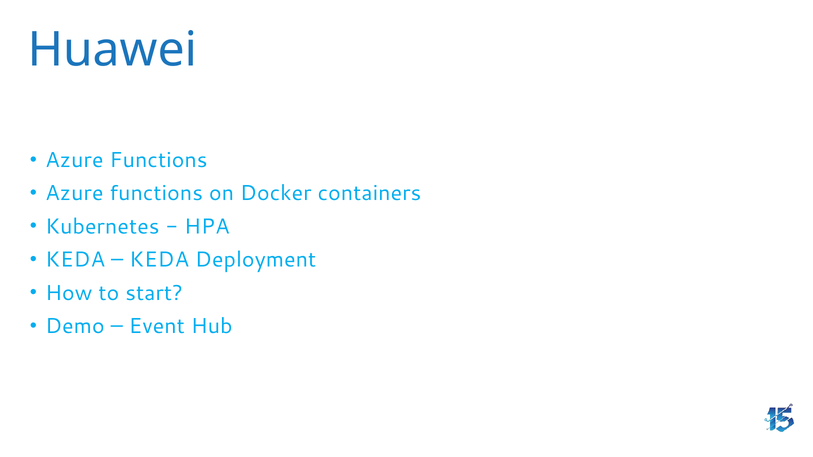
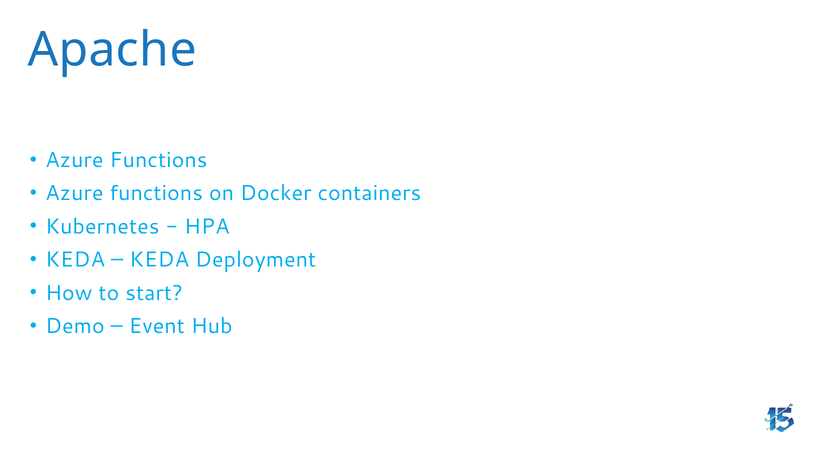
Huawei: Huawei -> Apache (112, 50)
